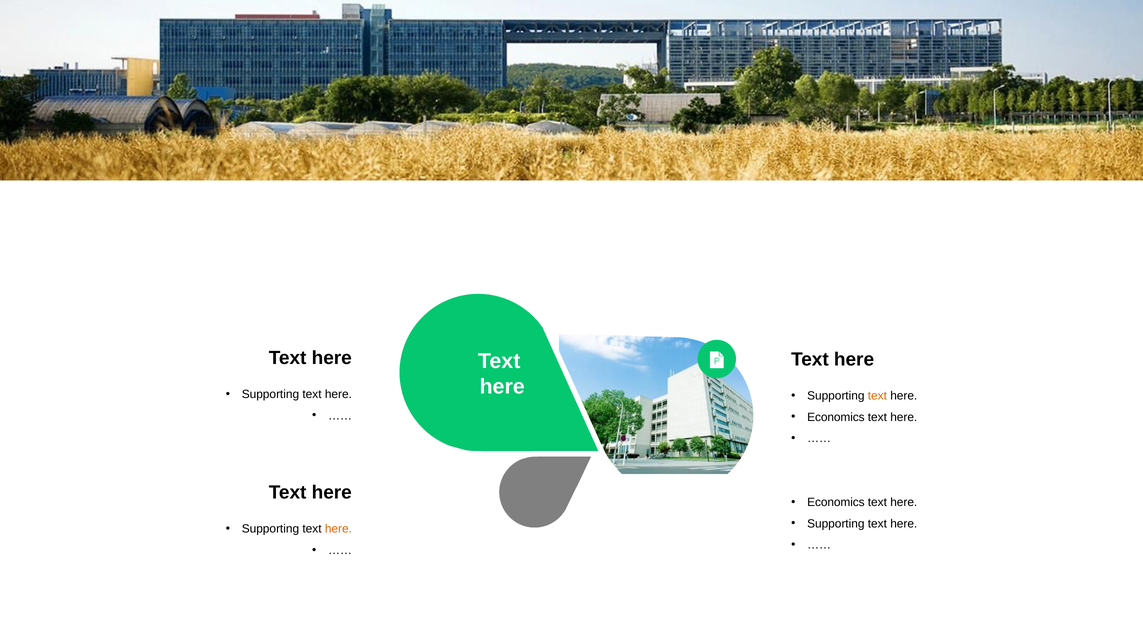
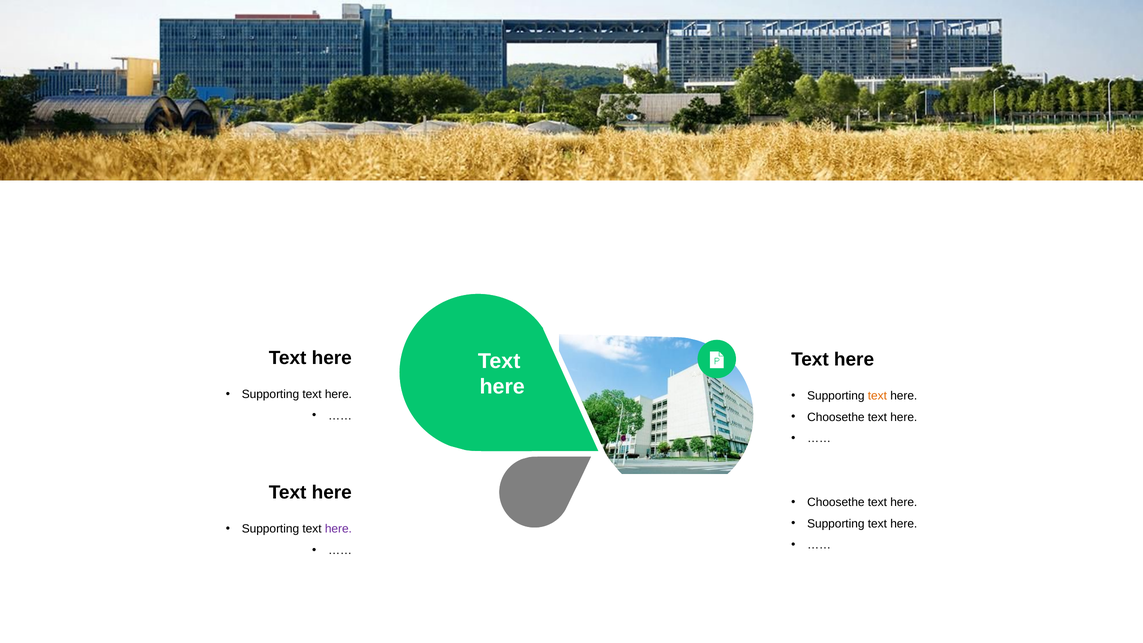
Economics: Economics -> Choosethe (836, 417)
Economics: Economics -> Choosethe (836, 502)
here colour: orange -> purple (338, 529)
